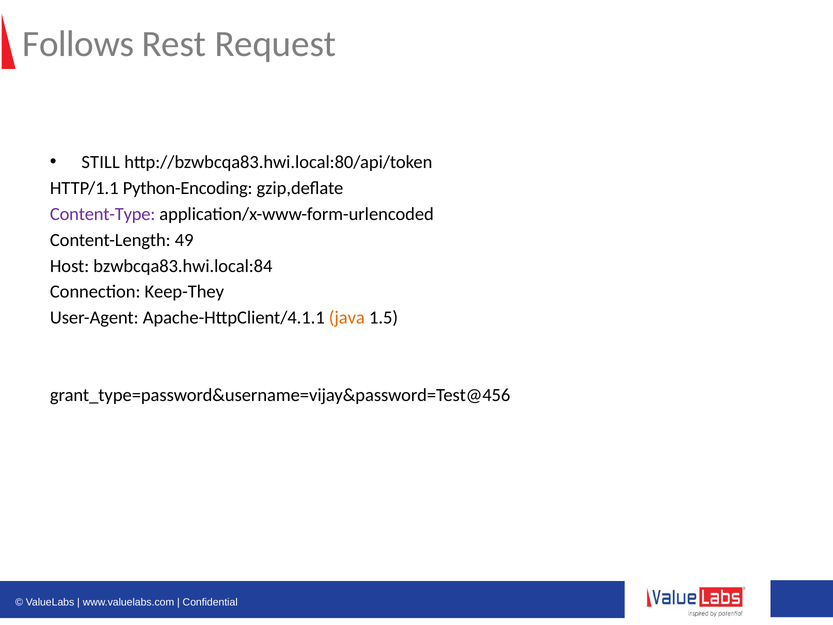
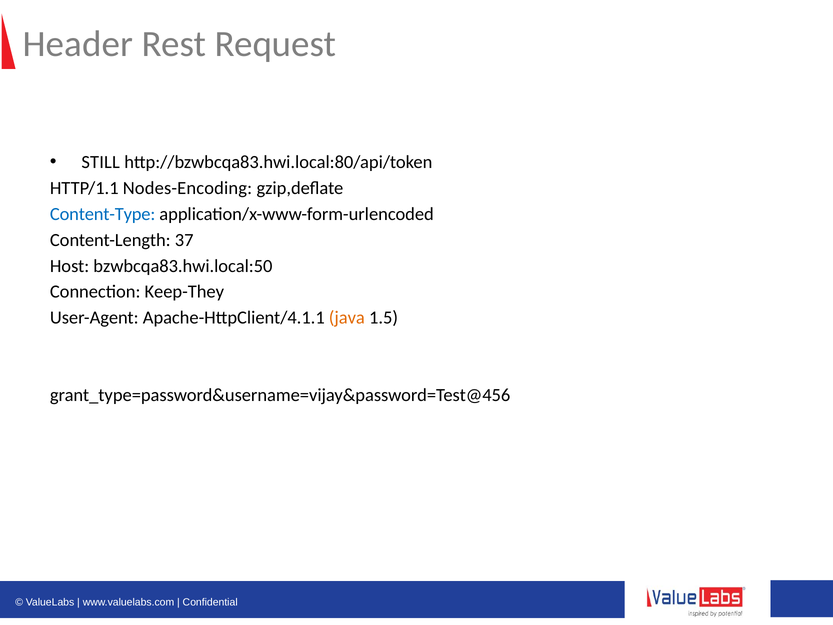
Follows: Follows -> Header (78, 44)
Python-Encoding: Python-Encoding -> Nodes-Encoding (187, 188)
Content-Type colour: purple -> blue (103, 214)
49: 49 -> 37 (184, 240)
bzwbcqa83.hwi.local:84: bzwbcqa83.hwi.local:84 -> bzwbcqa83.hwi.local:50 (183, 266)
